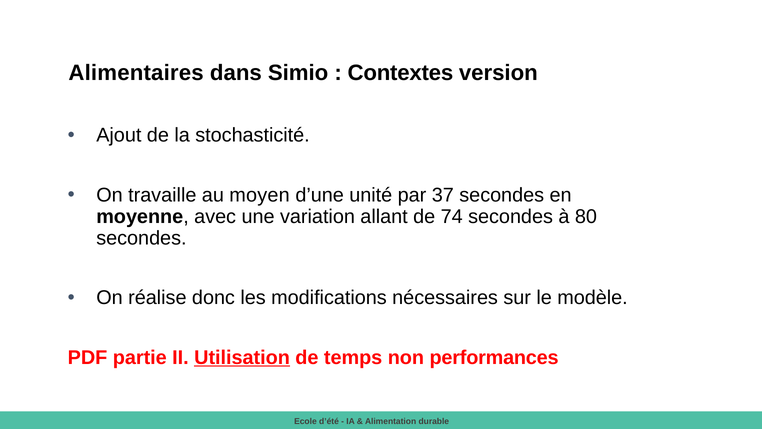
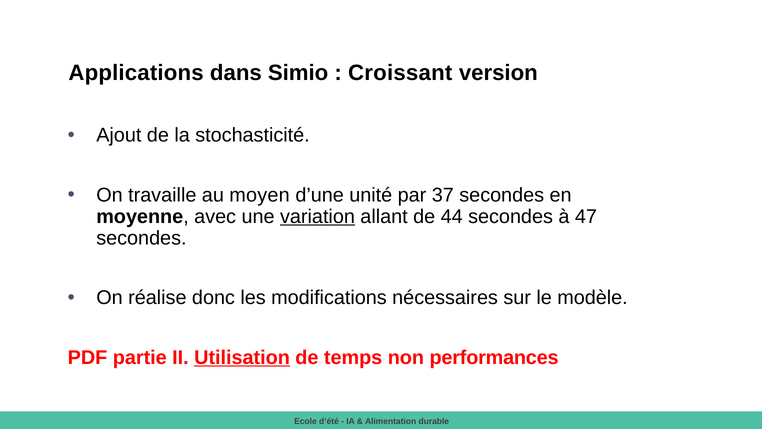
Alimentaires: Alimentaires -> Applications (136, 73)
Contextes: Contextes -> Croissant (400, 73)
variation underline: none -> present (318, 216)
74: 74 -> 44 (452, 216)
80: 80 -> 47 (586, 216)
